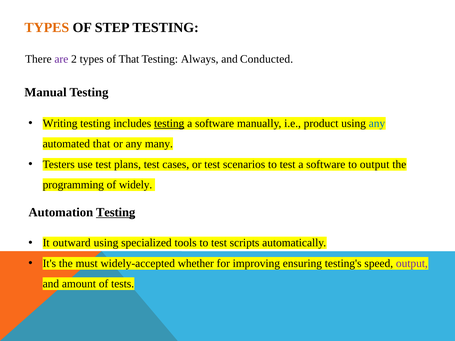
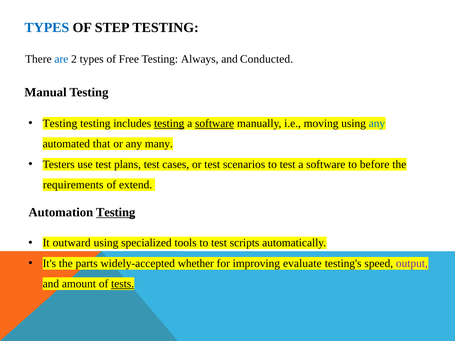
TYPES colour: orange -> blue (47, 28)
are colour: purple -> blue (61, 59)
of That: That -> Free (129, 59)
Writing: Writing -> Testing (60, 123)
software underline: none -> present (215, 123)
product: product -> moving (321, 123)
to output: output -> before (375, 164)
programming: programming -> requirements (73, 185)
widely: widely -> extend (136, 185)
must: must -> parts (87, 264)
ensuring: ensuring -> evaluate (302, 264)
tests underline: none -> present (123, 284)
